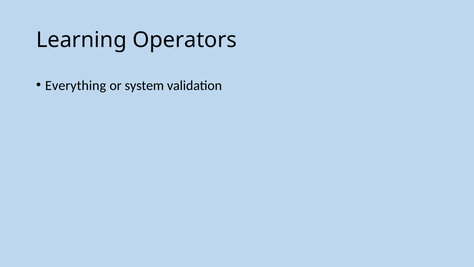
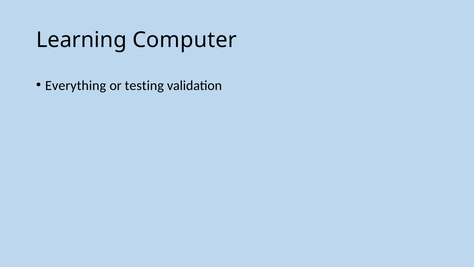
Operators: Operators -> Computer (185, 40)
system: system -> testing (144, 85)
